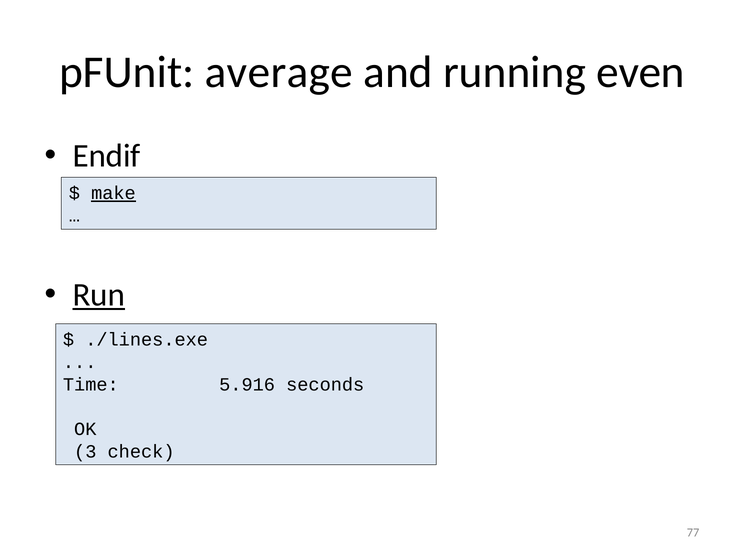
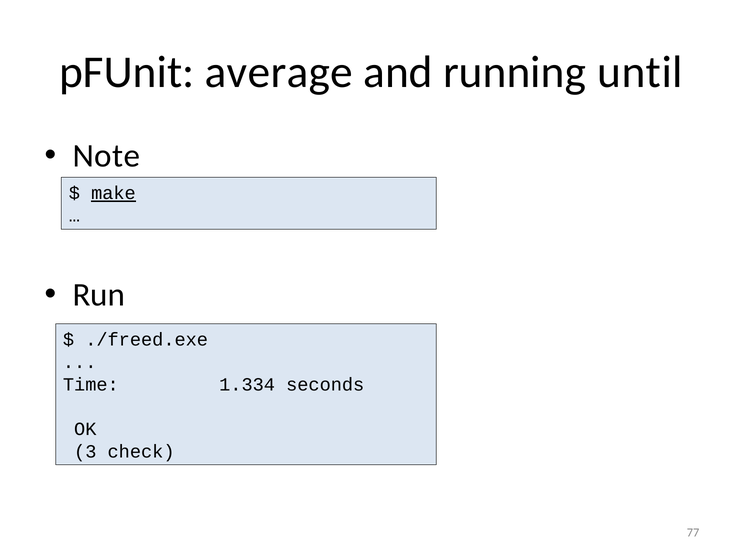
even: even -> until (640, 72)
Endif: Endif -> Note (106, 156)
Run underline: present -> none (99, 295)
./lines.exe: ./lines.exe -> ./freed.exe (147, 340)
5.916: 5.916 -> 1.334 (247, 384)
